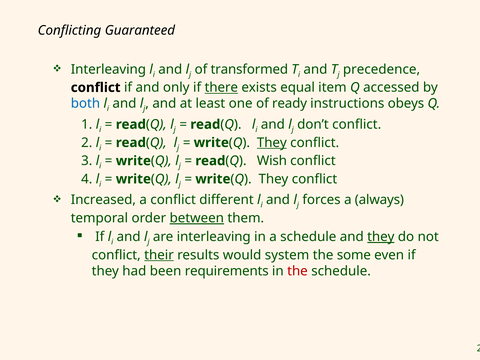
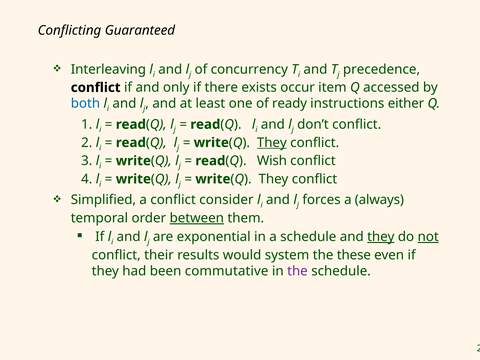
transformed: transformed -> concurrency (249, 69)
there underline: present -> none (221, 88)
equal: equal -> occur (298, 88)
obeys: obeys -> either (406, 104)
Increased: Increased -> Simplified (103, 200)
different: different -> consider (226, 200)
are interleaving: interleaving -> exponential (214, 237)
not underline: none -> present (428, 237)
their underline: present -> none (159, 255)
some: some -> these (354, 255)
requirements: requirements -> commutative (227, 271)
the colour: red -> purple (297, 271)
